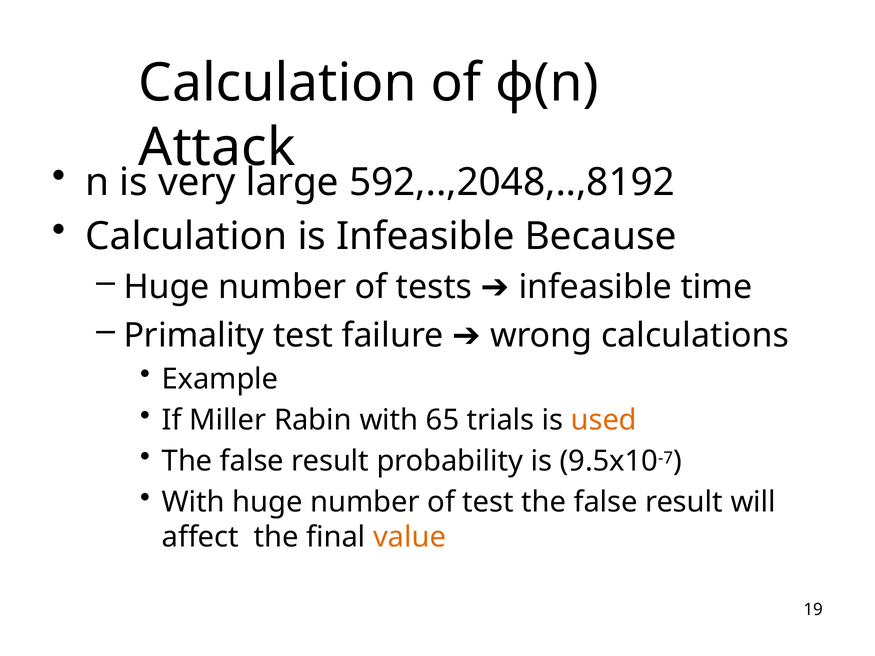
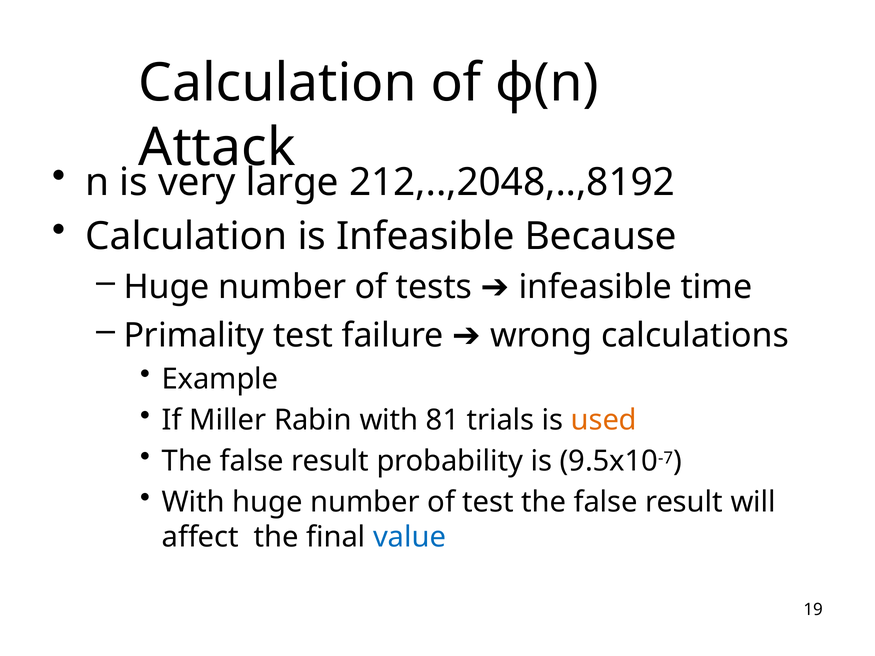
592,..,2048,..,8192: 592,..,2048,..,8192 -> 212,..,2048,..,8192 (512, 182)
65: 65 -> 81 (443, 420)
value colour: orange -> blue (410, 537)
